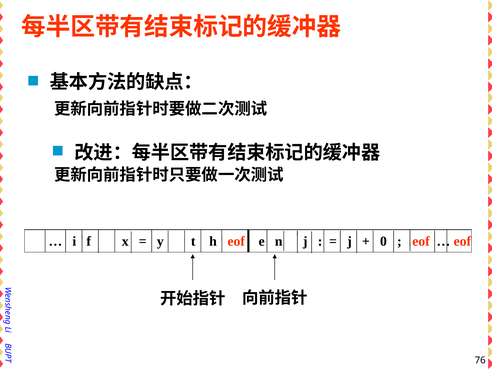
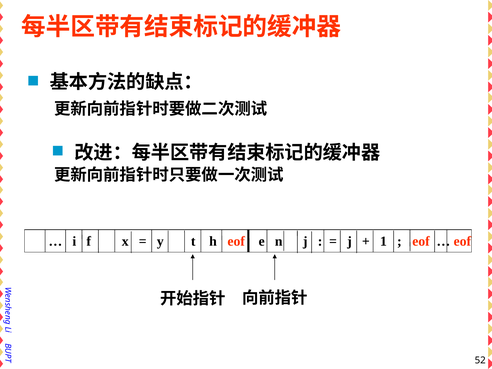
0: 0 -> 1 (383, 241)
76: 76 -> 52 (480, 360)
